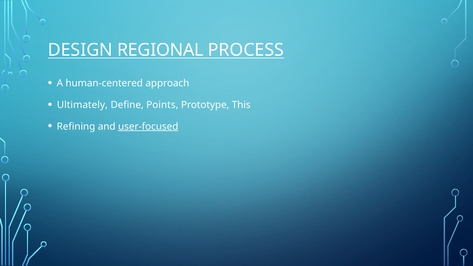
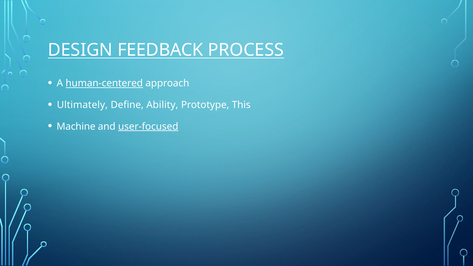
REGIONAL: REGIONAL -> FEEDBACK (160, 50)
human-centered underline: none -> present (104, 83)
Points: Points -> Ability (162, 105)
Refining: Refining -> Machine (76, 126)
